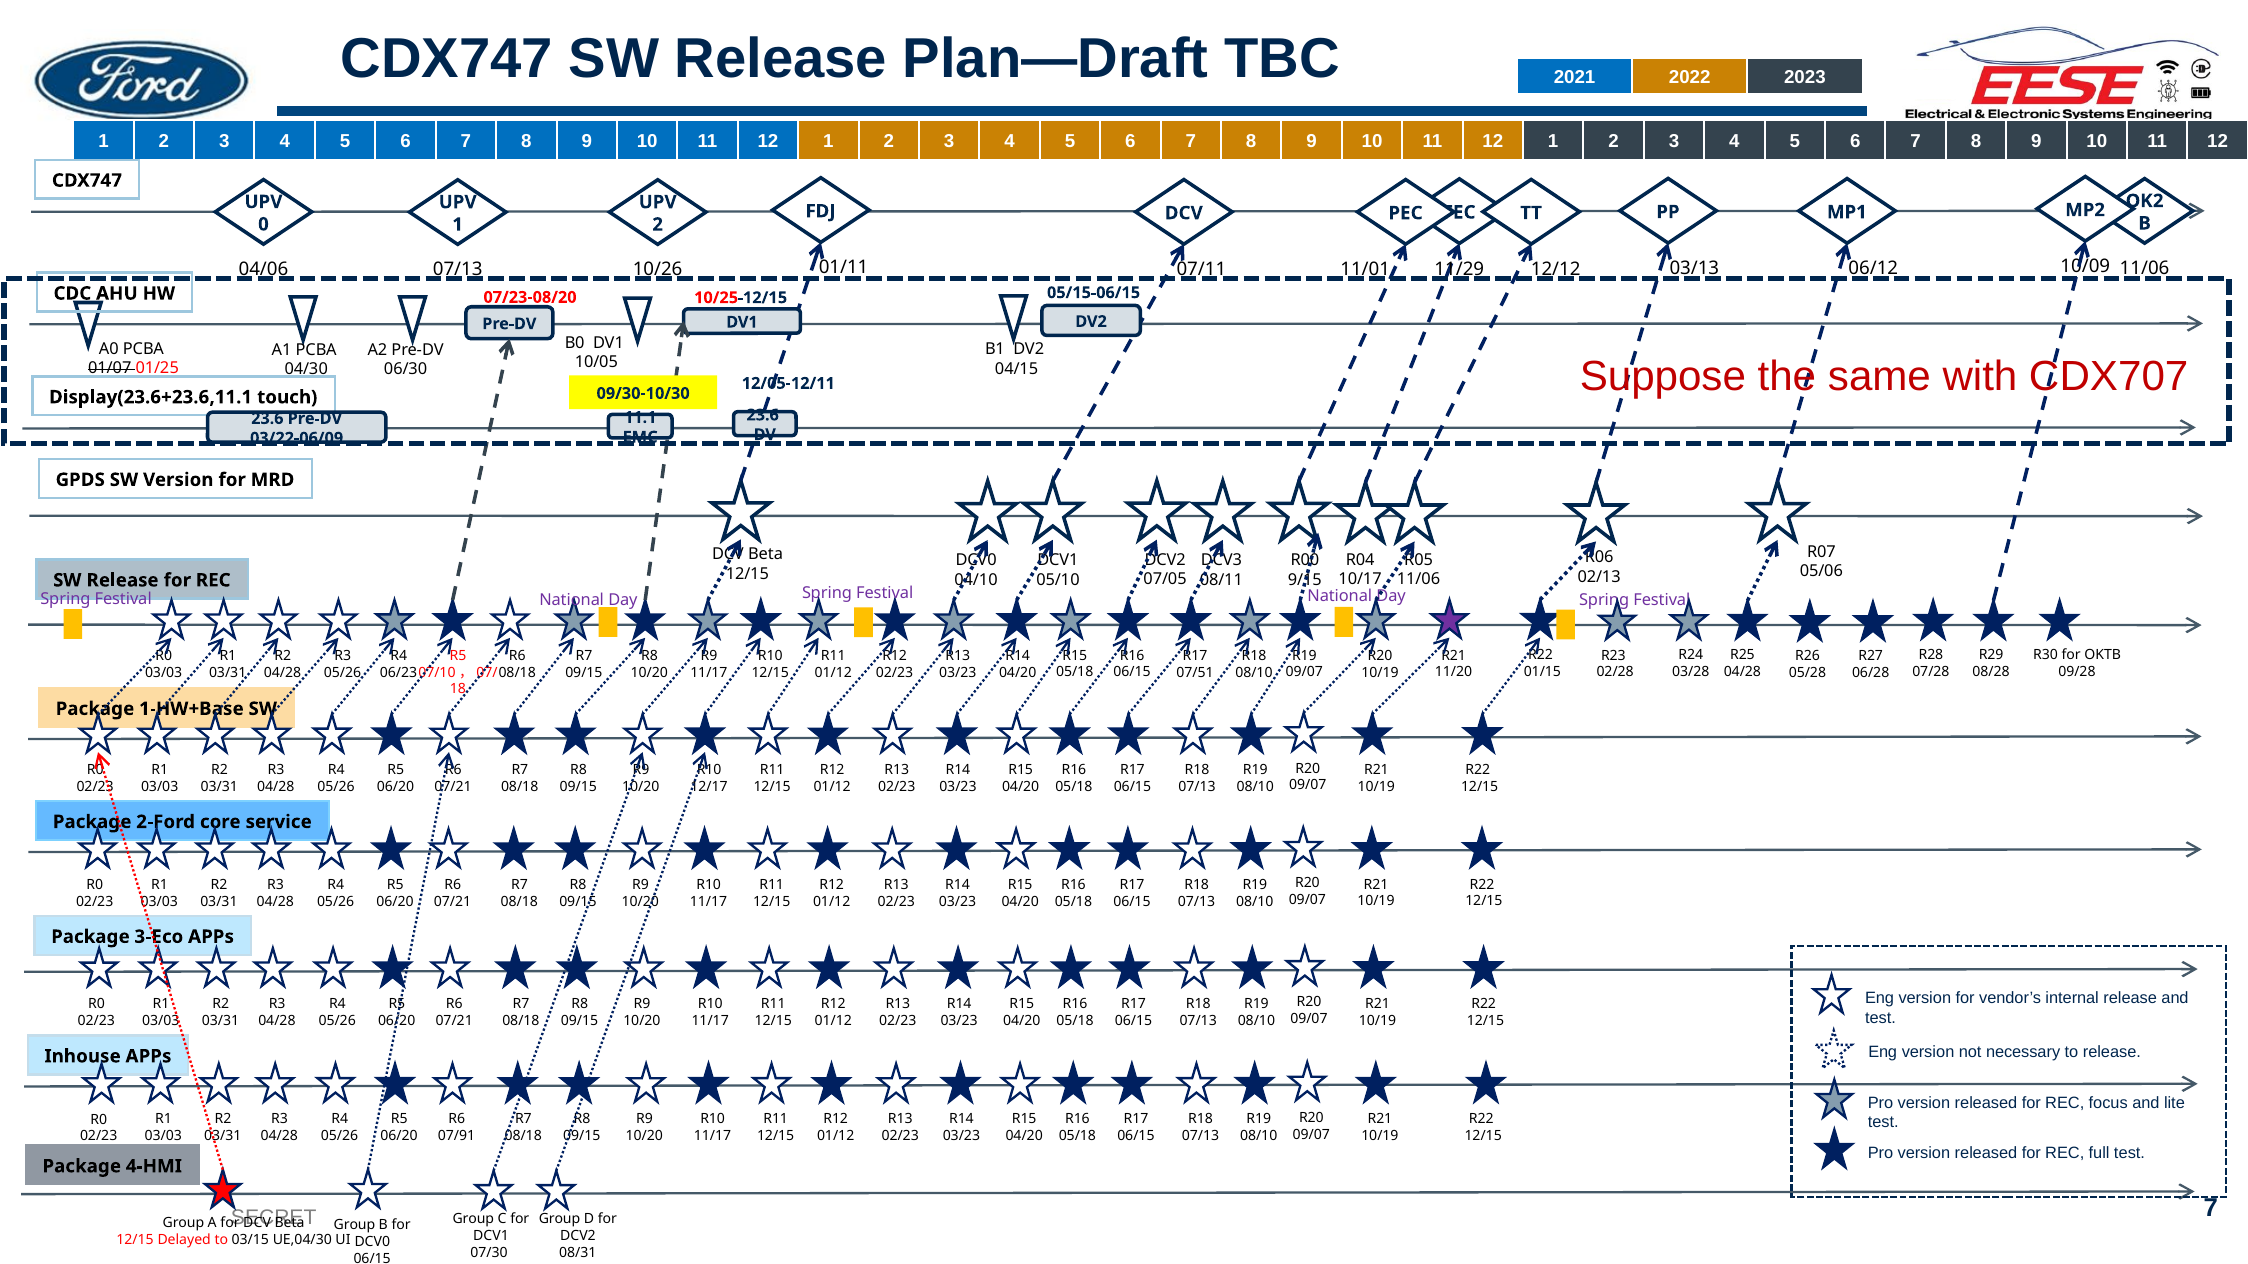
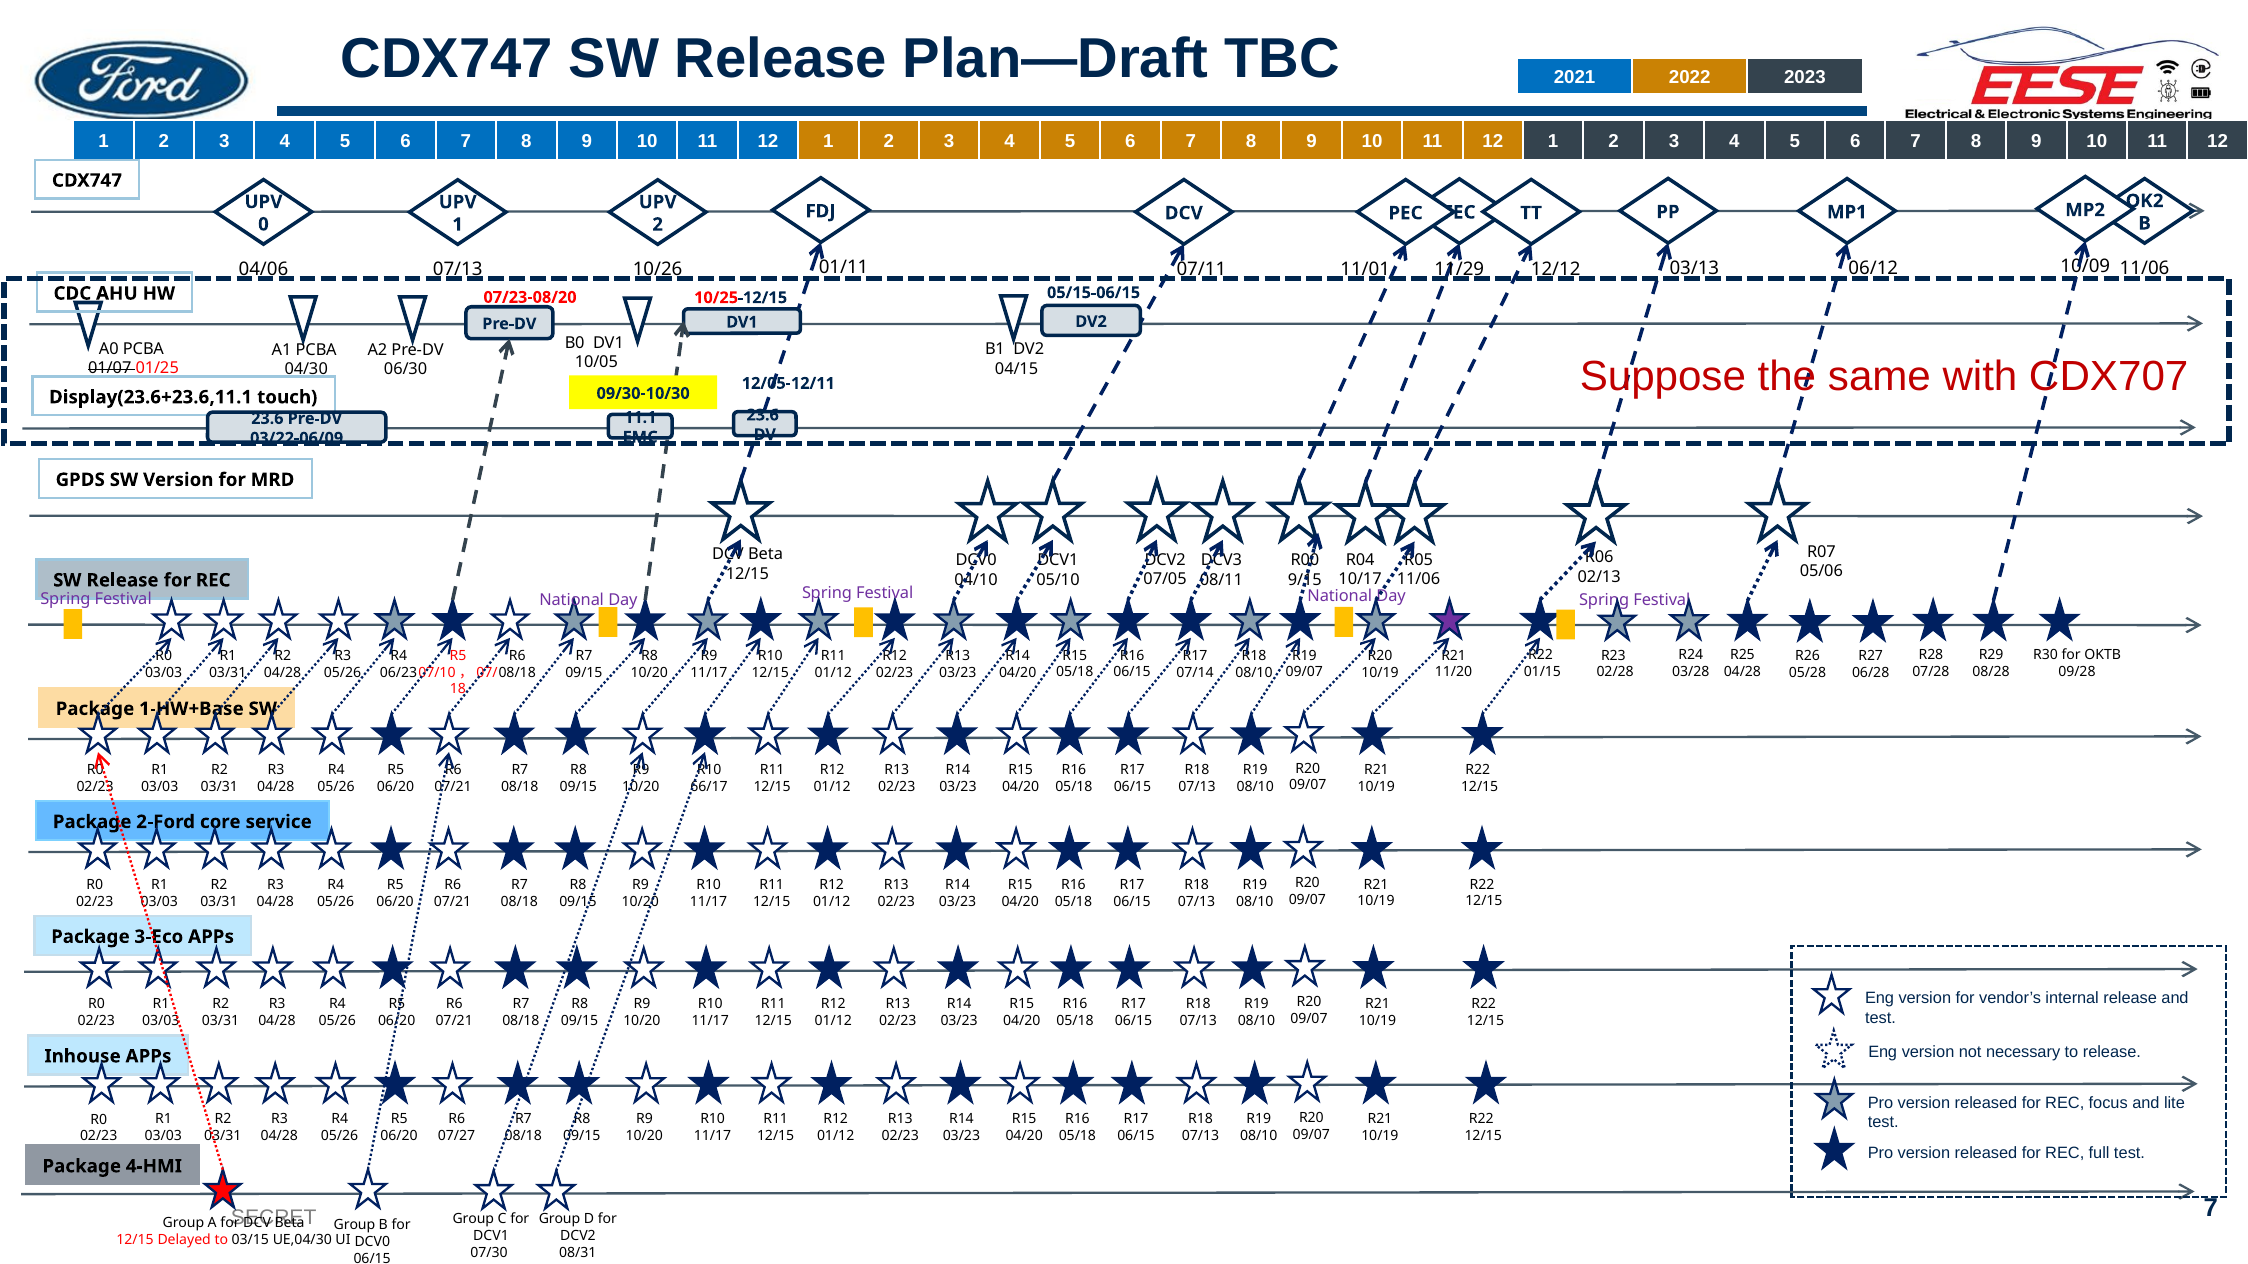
07/51: 07/51 -> 07/14 (1195, 673)
12/17: 12/17 -> 66/17 (709, 787)
07/91: 07/91 -> 07/27 (457, 1137)
